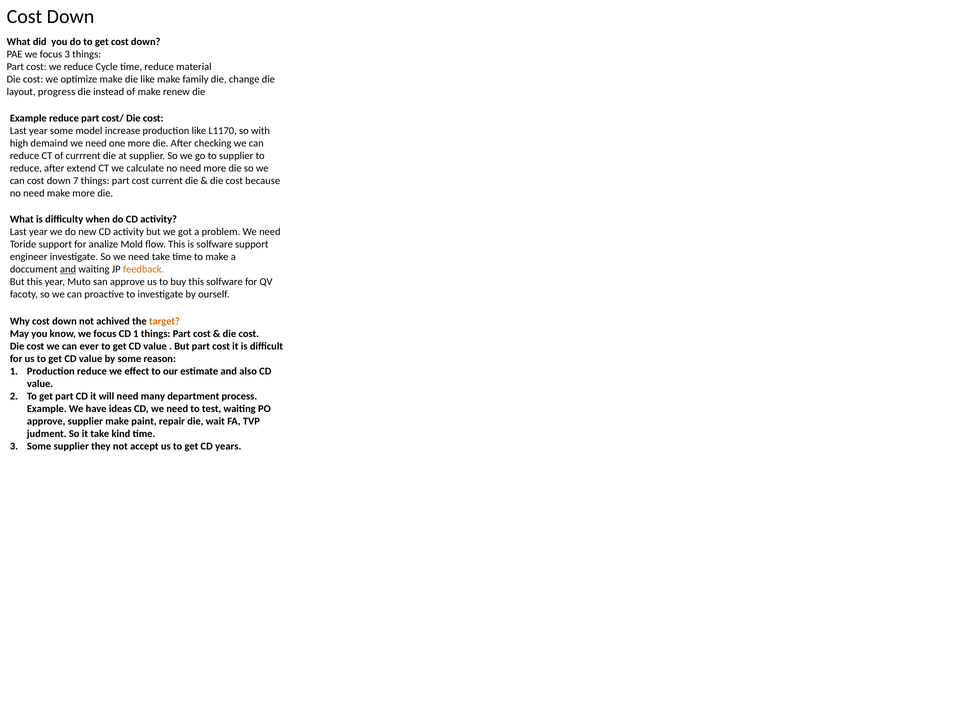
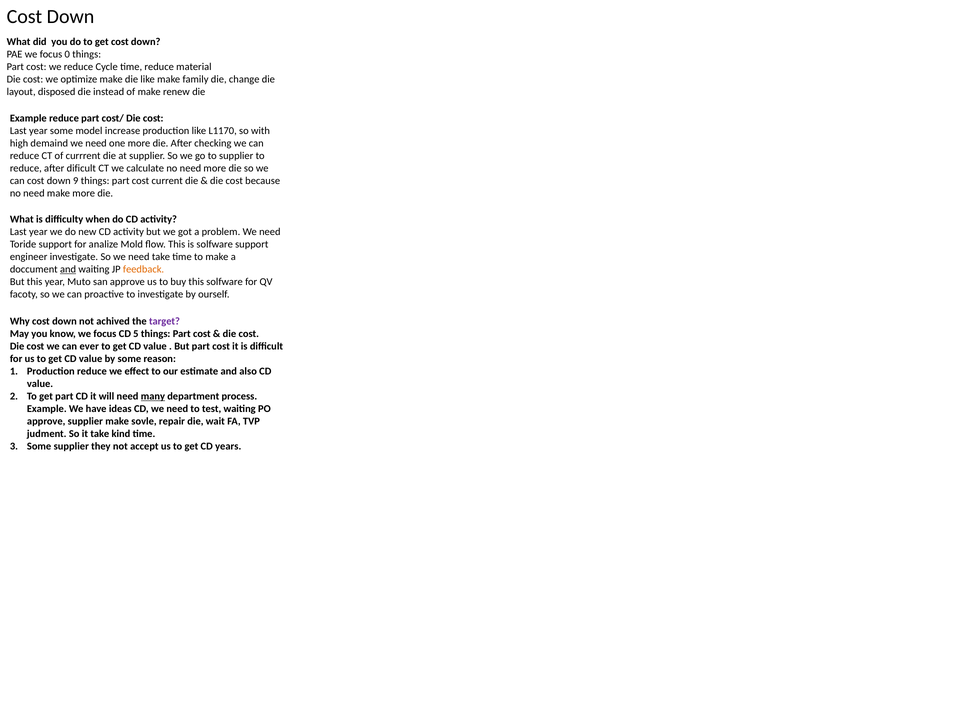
focus 3: 3 -> 0 (67, 54)
progress: progress -> disposed (57, 92)
extend: extend -> dificult (81, 168)
7: 7 -> 9 (76, 181)
target colour: orange -> purple (164, 321)
CD 1: 1 -> 5 (136, 334)
many underline: none -> present (153, 396)
paint: paint -> sovle (144, 421)
